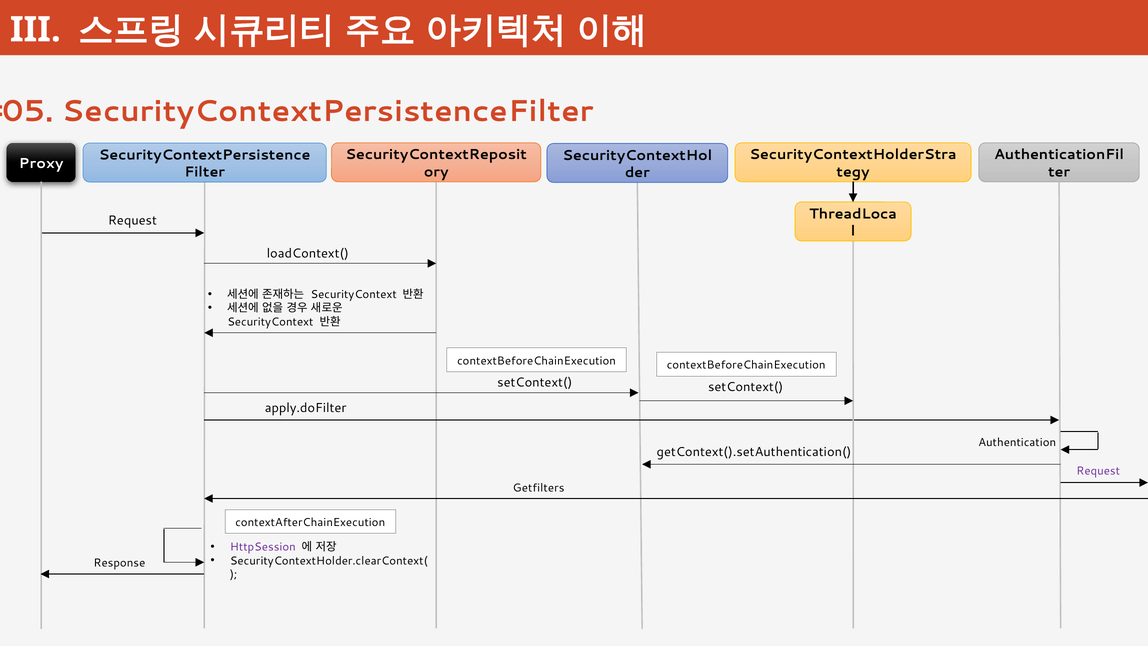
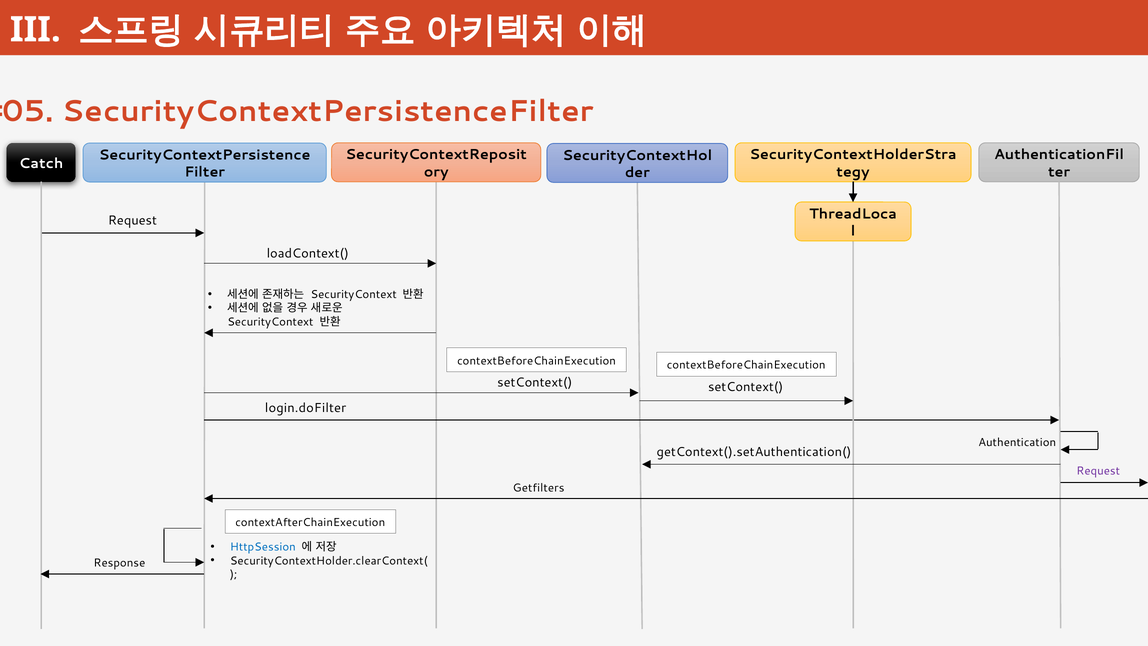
Proxy: Proxy -> Catch (41, 163)
apply.doFilter: apply.doFilter -> login.doFilter (306, 408)
HttpSession colour: purple -> blue (263, 547)
